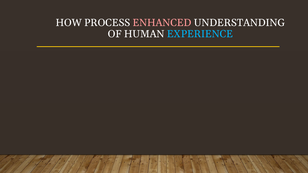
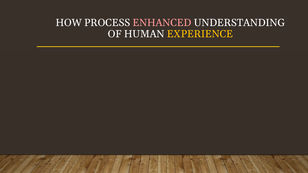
EXPERIENCE colour: light blue -> yellow (200, 34)
